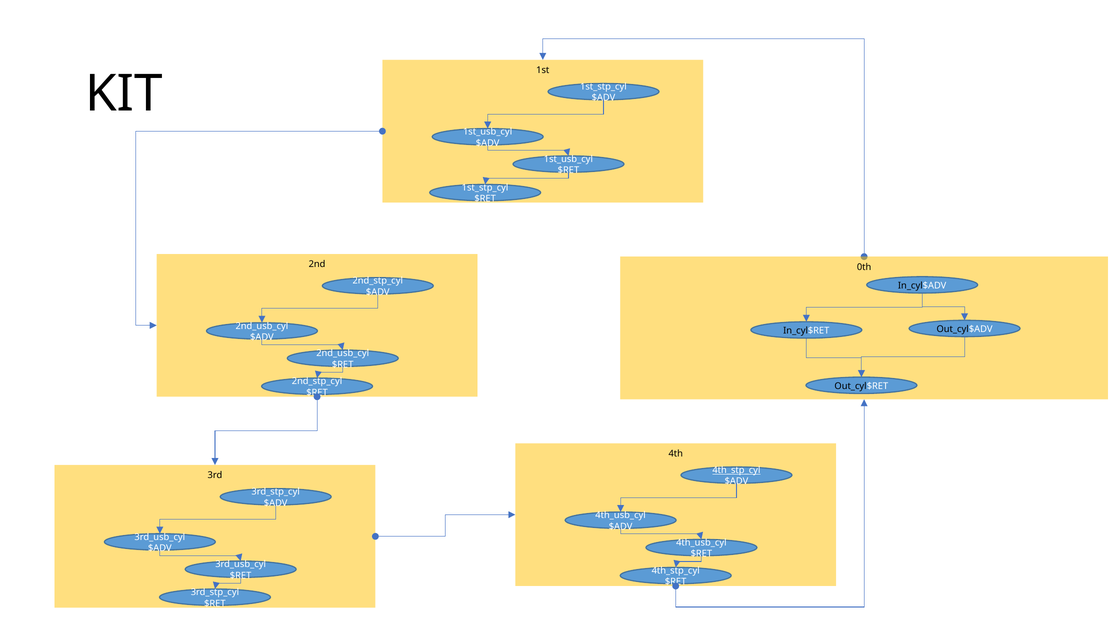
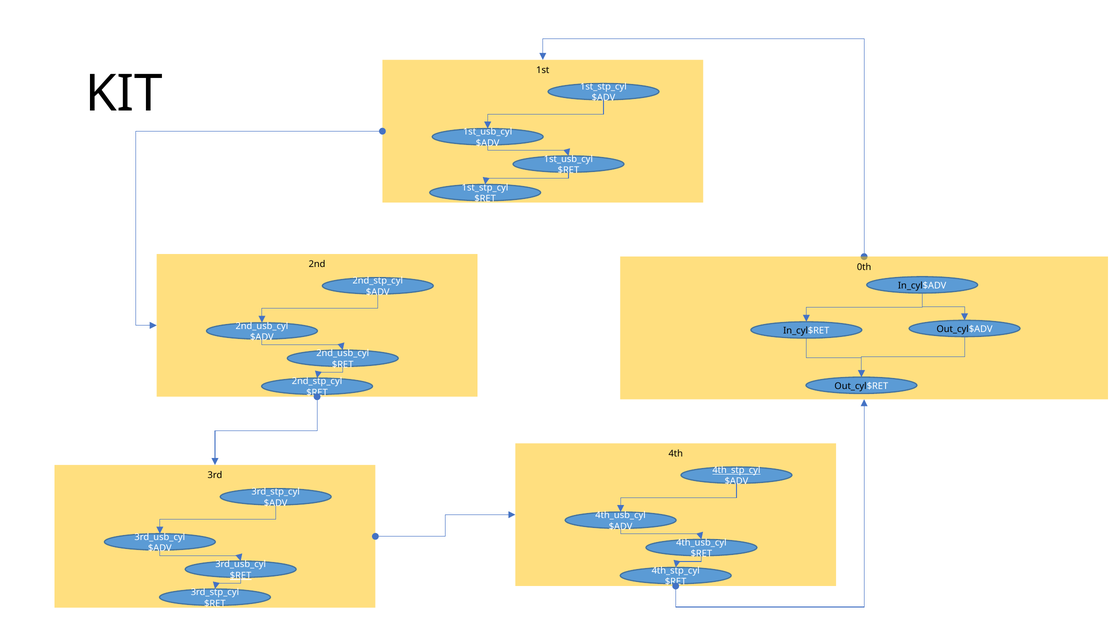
$RET underline: none -> present (241, 575)
